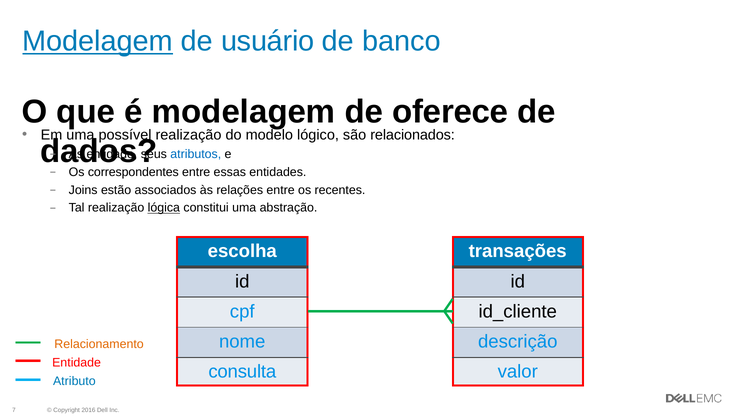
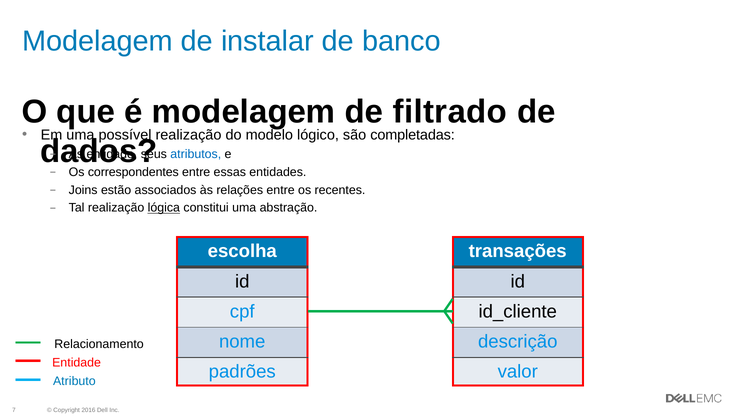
Modelagem underline: present -> none (98, 41)
usuário: usuário -> instalar (268, 41)
oferece: oferece -> filtrado (450, 112)
relacionados: relacionados -> completadas (413, 135)
Relacionamento colour: orange -> black (99, 344)
consulta: consulta -> padrões (242, 372)
